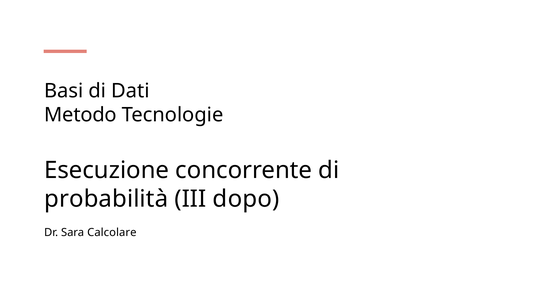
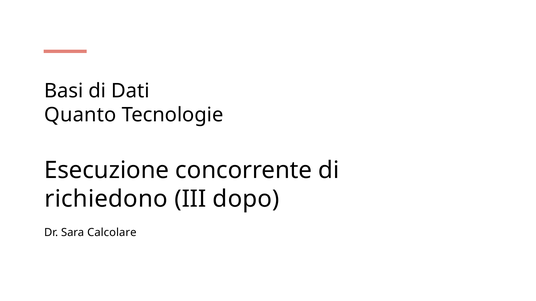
Metodo: Metodo -> Quanto (80, 115)
probabilità: probabilità -> richiedono (106, 199)
